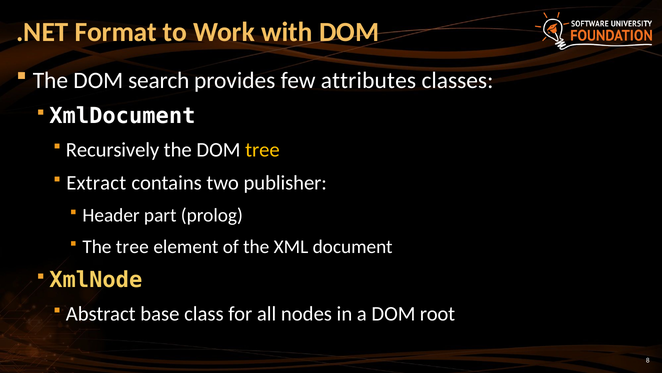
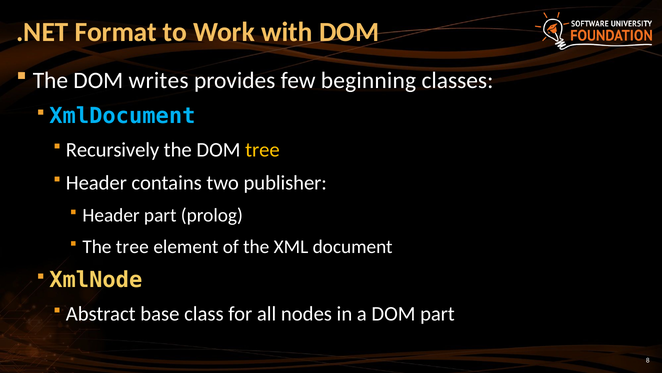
search: search -> writes (159, 80)
attributes: attributes -> beginning (368, 80)
XmlDocument colour: white -> light blue (122, 116)
Extract: Extract -> Header (96, 183)
DOM root: root -> part (437, 314)
